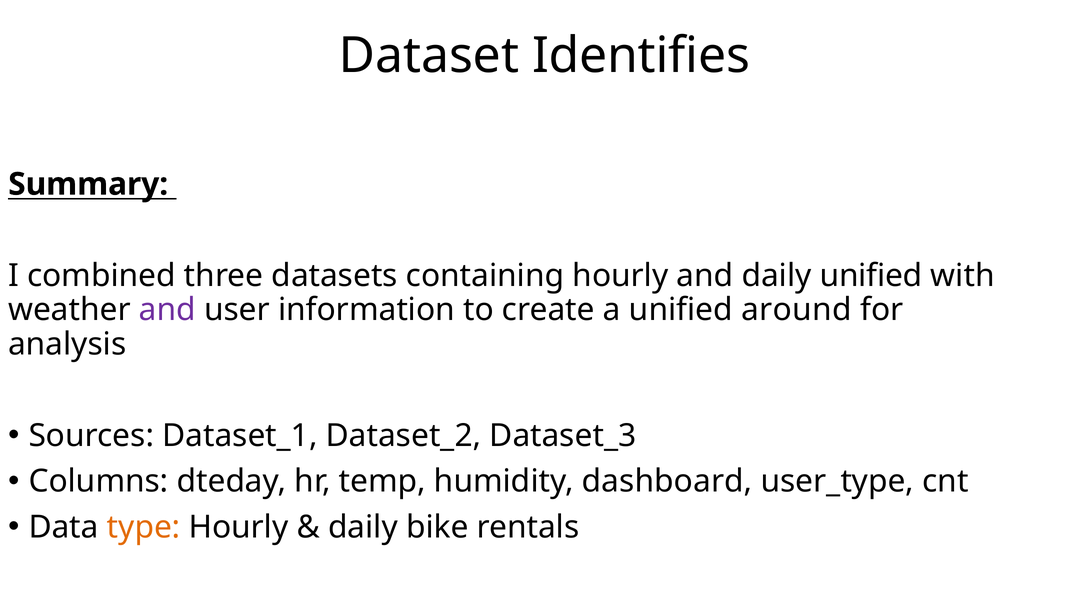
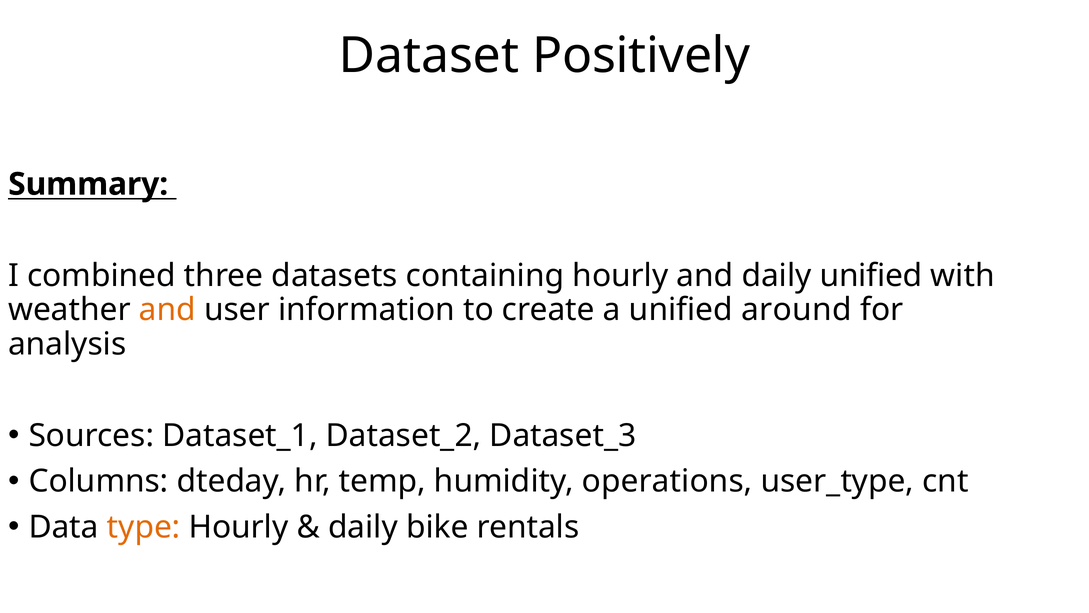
Identifies: Identifies -> Positively (641, 56)
and colour: purple -> orange (167, 310)
dashboard: dashboard -> operations (667, 481)
